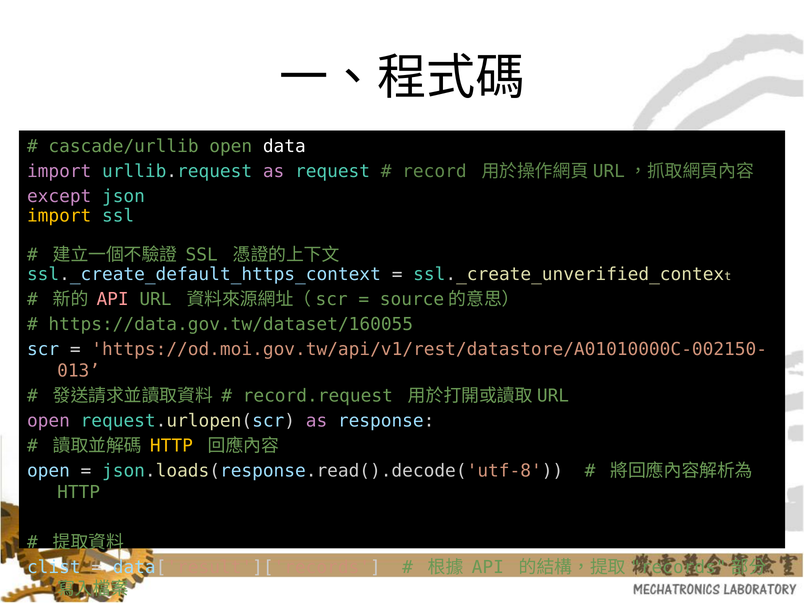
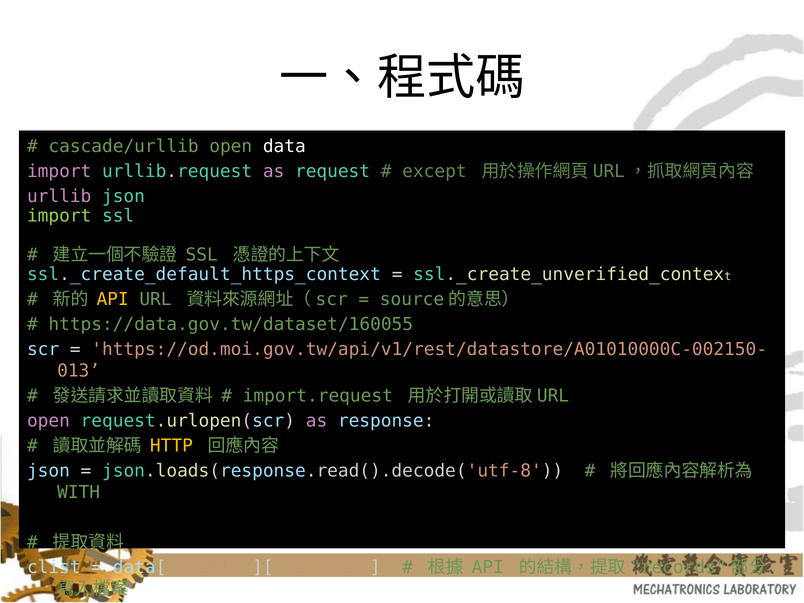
record: record -> except (434, 172)
except: except -> urllib (59, 197)
import colour: yellow -> light green (59, 216)
API colour: pink -> yellow (113, 300)
record.request: record.request -> import.request (318, 396)
open: open -> json (48, 471)
HTTP: HTTP -> WITH (79, 492)
